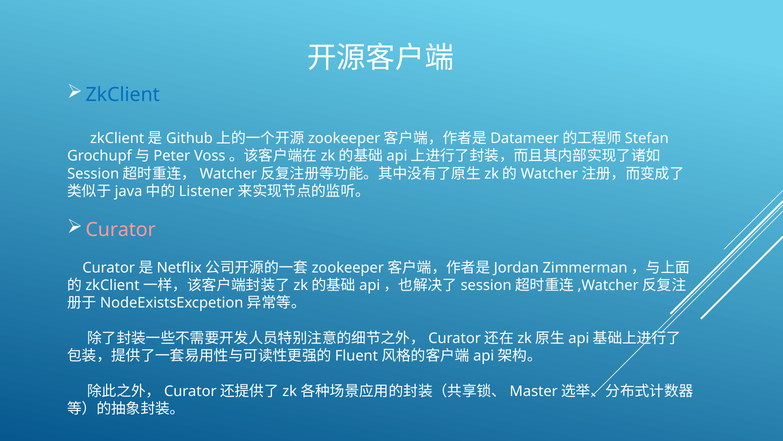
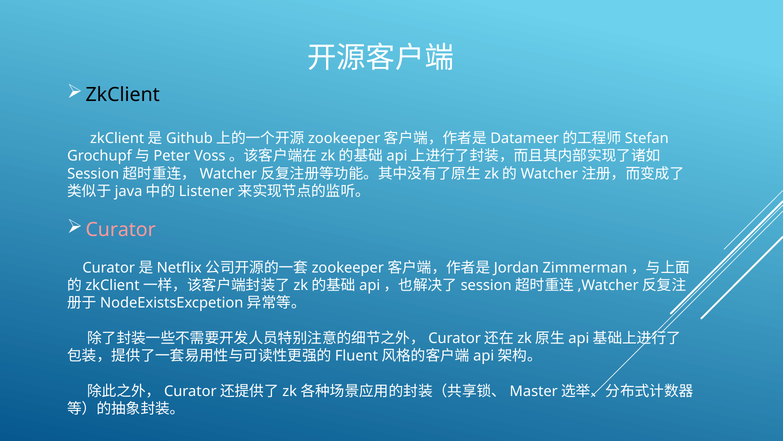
ZkClient colour: blue -> black (123, 95)
